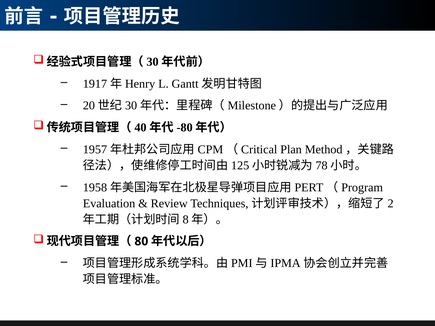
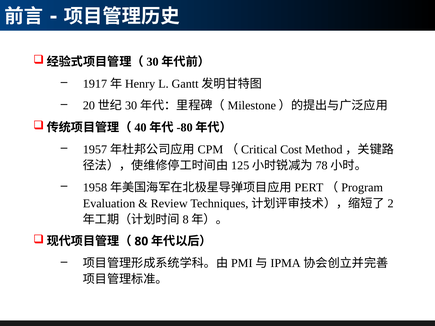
Plan: Plan -> Cost (291, 150)
